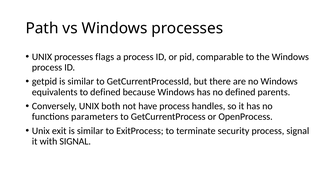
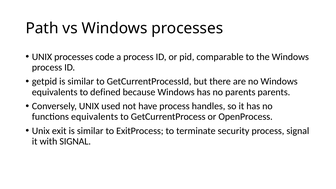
flags: flags -> code (105, 57)
no defined: defined -> parents (240, 92)
both: both -> used (111, 106)
functions parameters: parameters -> equivalents (95, 117)
